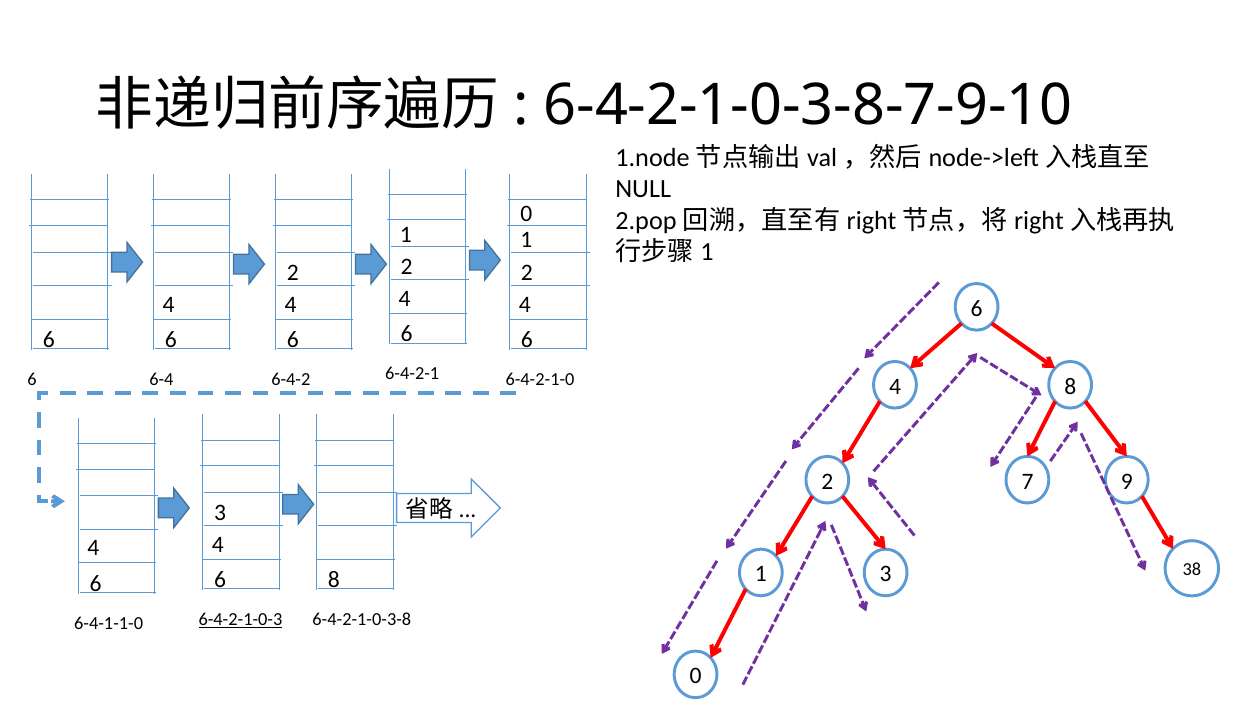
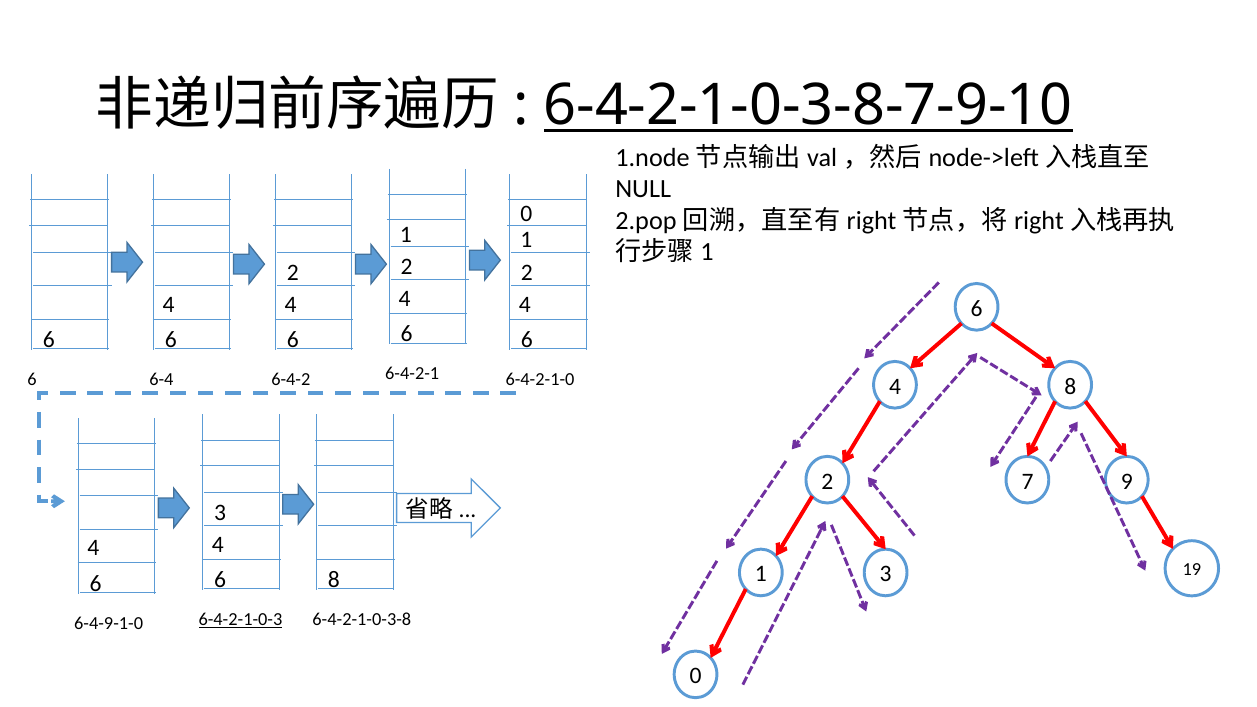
6-4-2-1-0-3-8-7-9-10 underline: none -> present (808, 106)
38: 38 -> 19 (1192, 570)
6-4-1-1-0: 6-4-1-1-0 -> 6-4-9-1-0 (109, 623)
